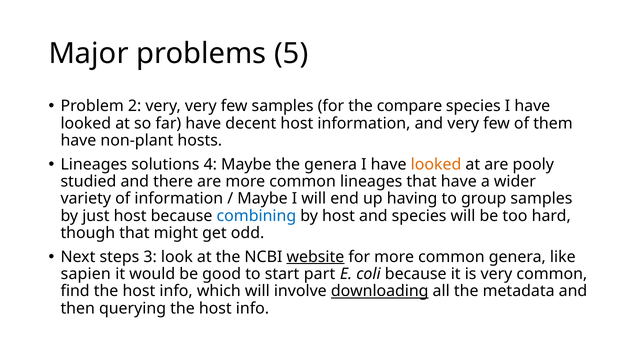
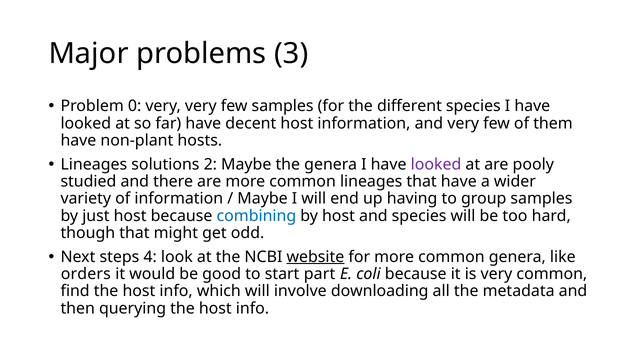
5: 5 -> 3 (291, 54)
2: 2 -> 0 (135, 106)
compare: compare -> different (409, 106)
4: 4 -> 2 (210, 164)
looked colour: orange -> purple (436, 164)
3: 3 -> 4 (150, 257)
sapien: sapien -> orders (86, 274)
downloading underline: present -> none (380, 291)
